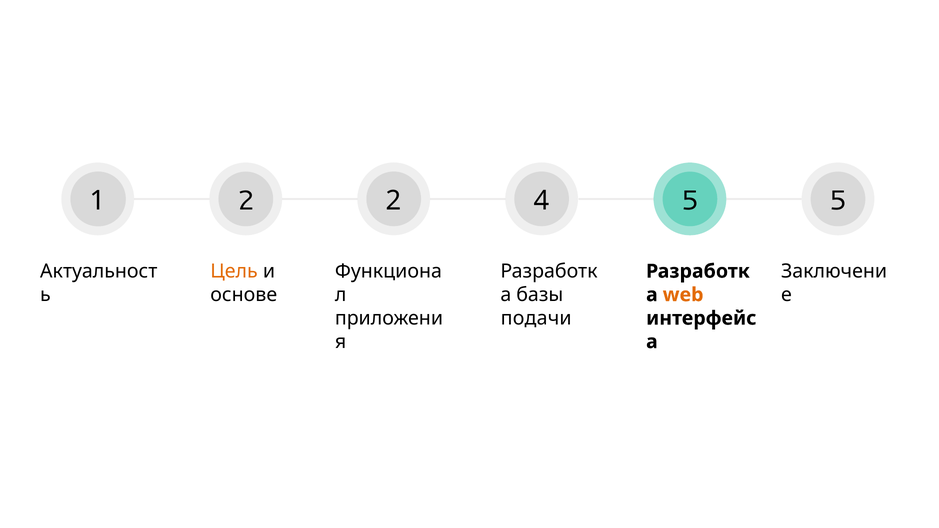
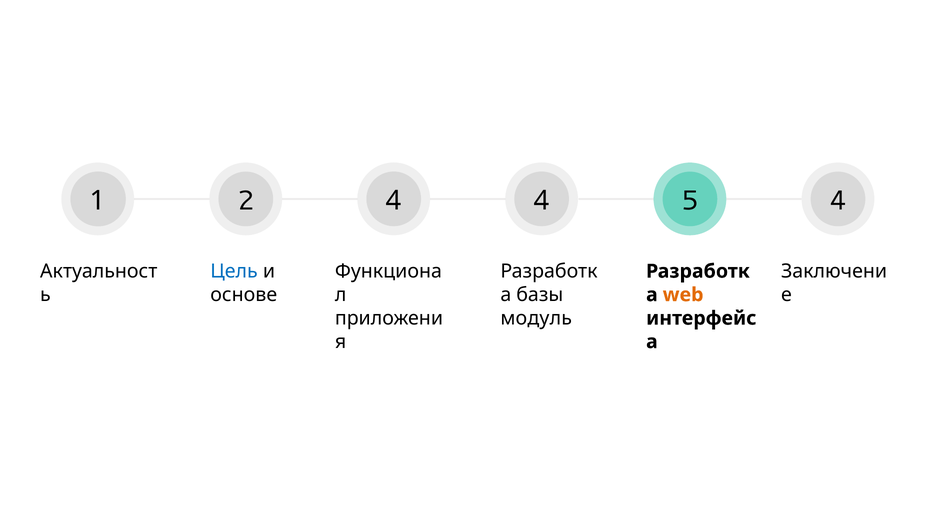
5 5: 5 -> 4 (838, 201)
1 2: 2 -> 4 (394, 201)
Цель colour: orange -> blue (234, 271)
подачи: подачи -> модуль (536, 318)
